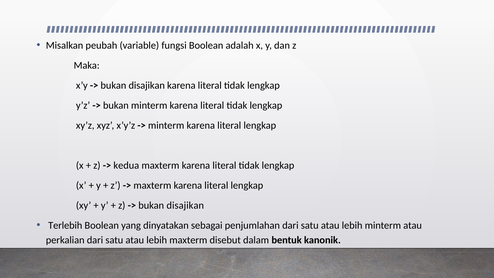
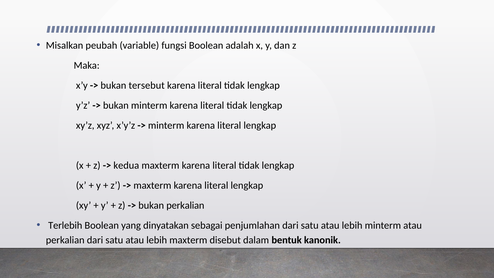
disajikan: disajikan -> tersebut (147, 85)
disajikan: disajikan -> perkalian (185, 205)
